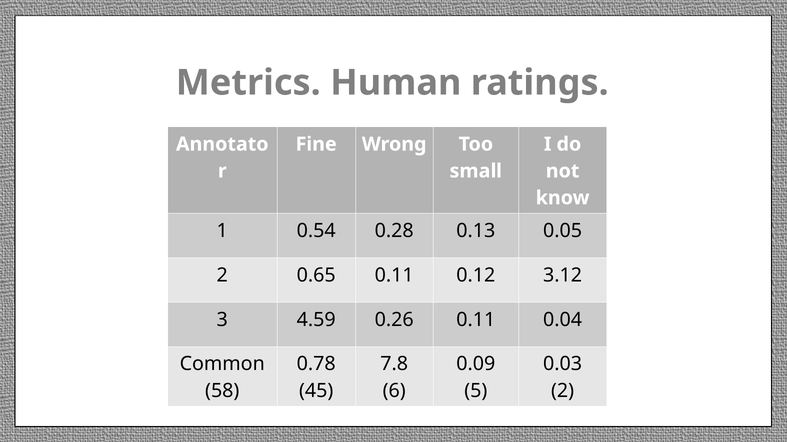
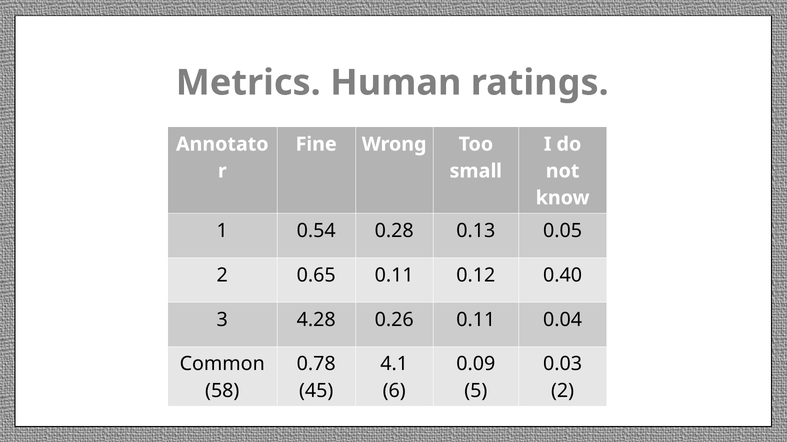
3.12: 3.12 -> 0.40 (563, 275)
4.59: 4.59 -> 4.28 (316, 320)
7.8: 7.8 -> 4.1 (394, 365)
